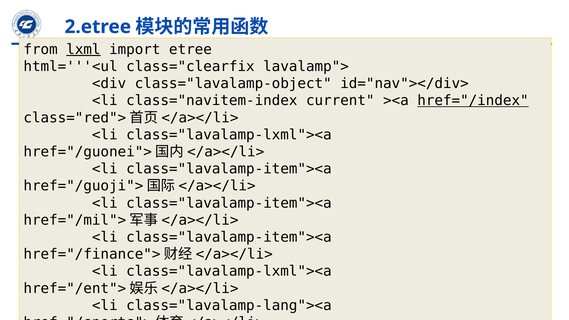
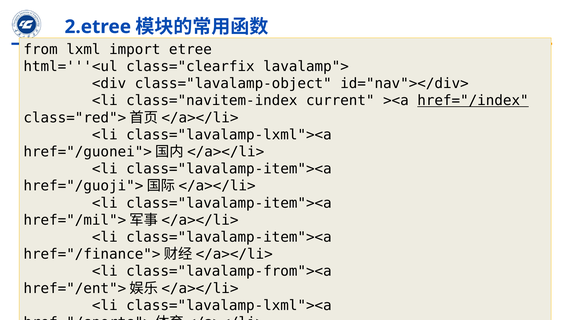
lxml underline: present -> none (83, 49)
class="lavalamp-lxml"><a: class="lavalamp-lxml"><a -> class="lavalamp-from"><a (229, 271)
class="lavalamp-lang"><a: class="lavalamp-lang"><a -> class="lavalamp-lxml"><a (229, 305)
